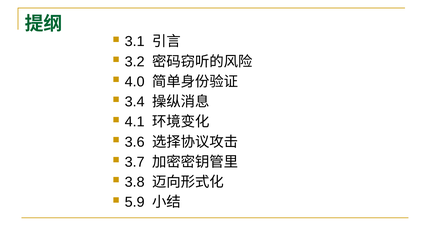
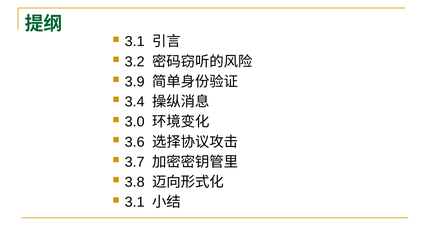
4.0: 4.0 -> 3.9 (135, 82)
4.1: 4.1 -> 3.0 (135, 122)
5.9: 5.9 -> 3.1 (135, 202)
